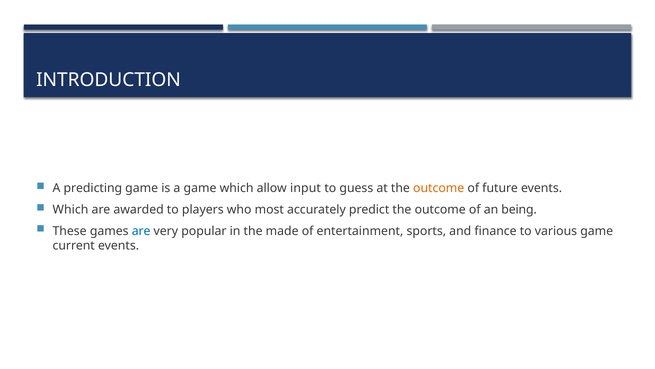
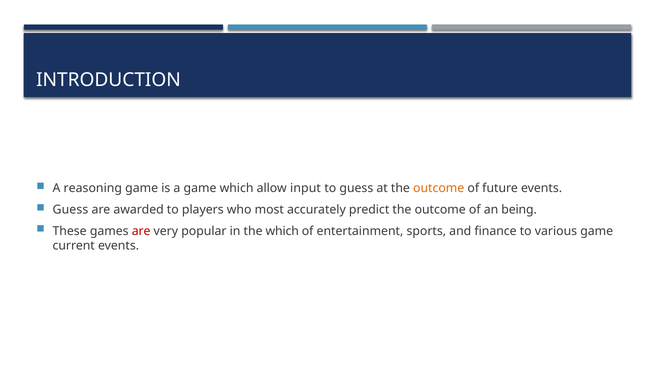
predicting: predicting -> reasoning (93, 188)
Which: Which -> Guess (70, 209)
are colour: blue -> red (141, 231)
the made: made -> which (282, 231)
